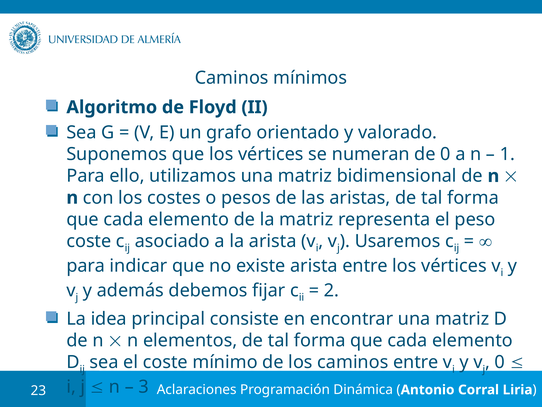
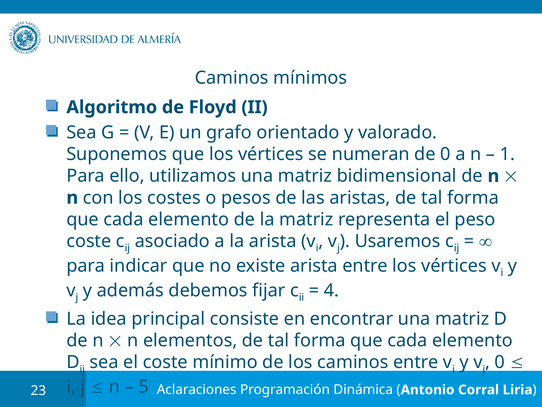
2: 2 -> 4 (331, 290)
3: 3 -> 5 (144, 386)
